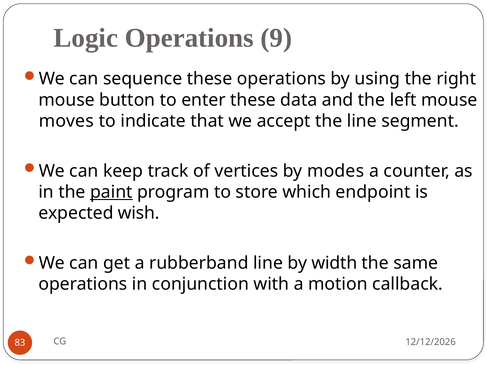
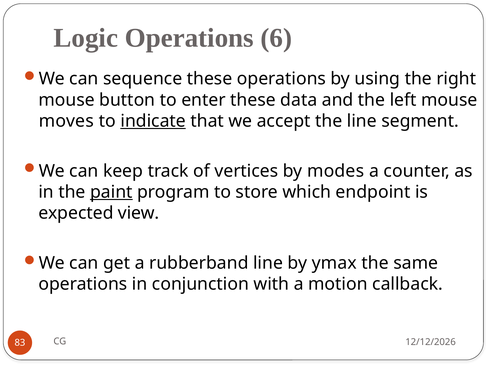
9: 9 -> 6 (276, 38)
indicate underline: none -> present (153, 121)
wish: wish -> view (139, 213)
width: width -> ymax (334, 263)
